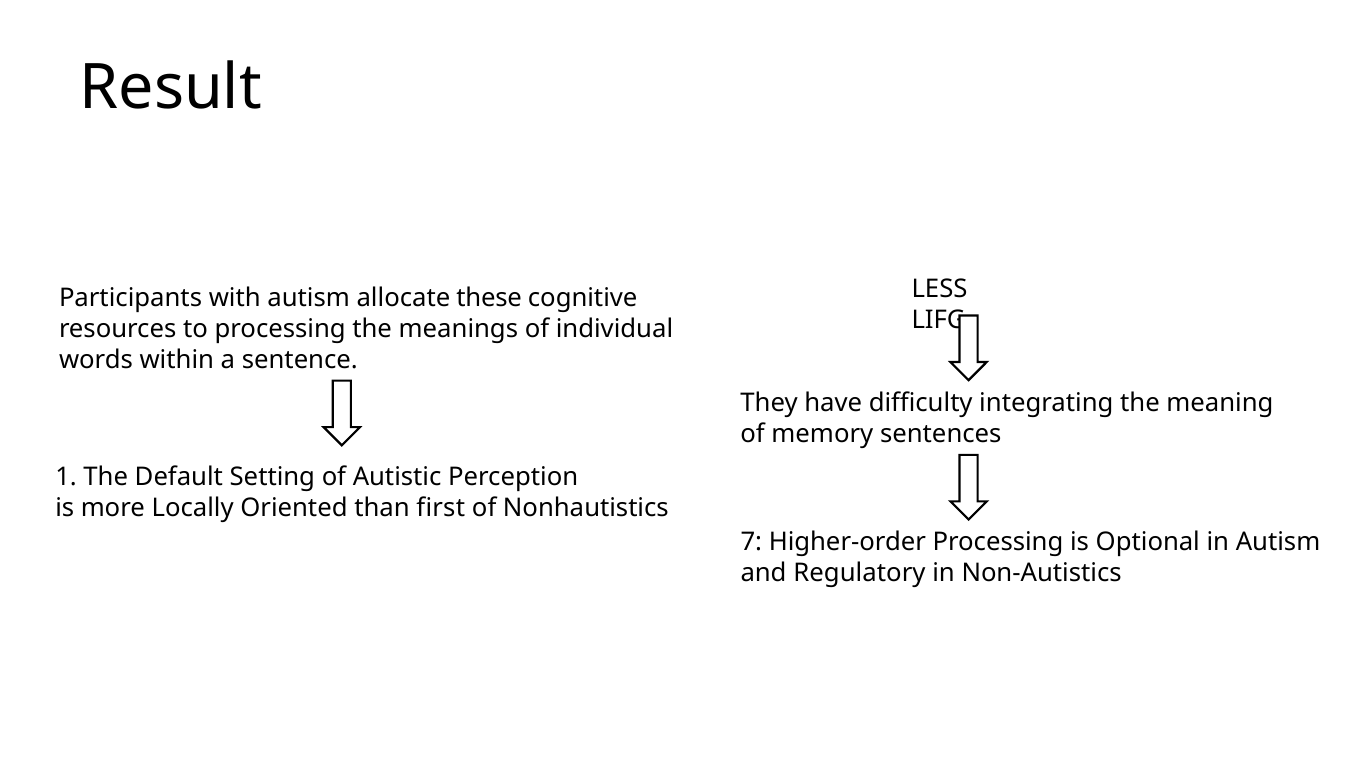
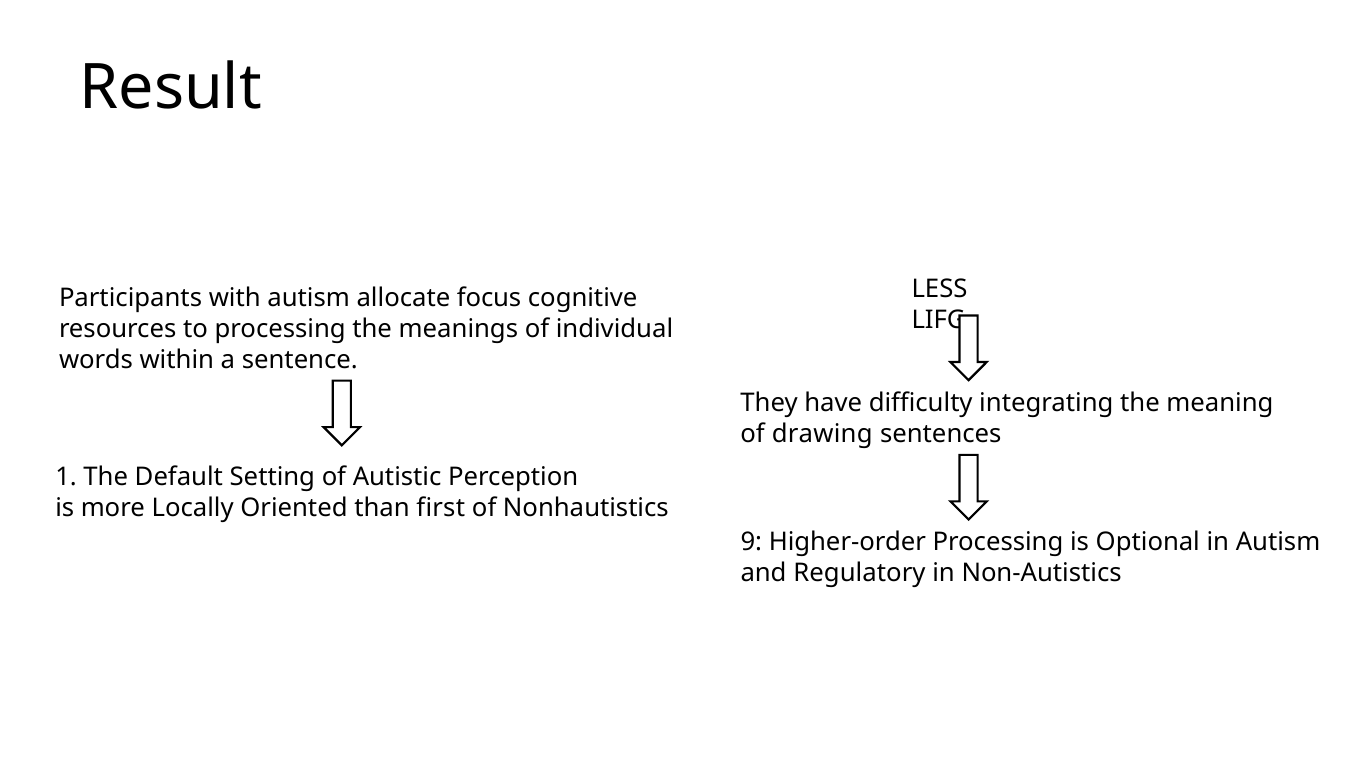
these: these -> focus (489, 298)
memory: memory -> drawing (822, 434)
7: 7 -> 9 (751, 542)
